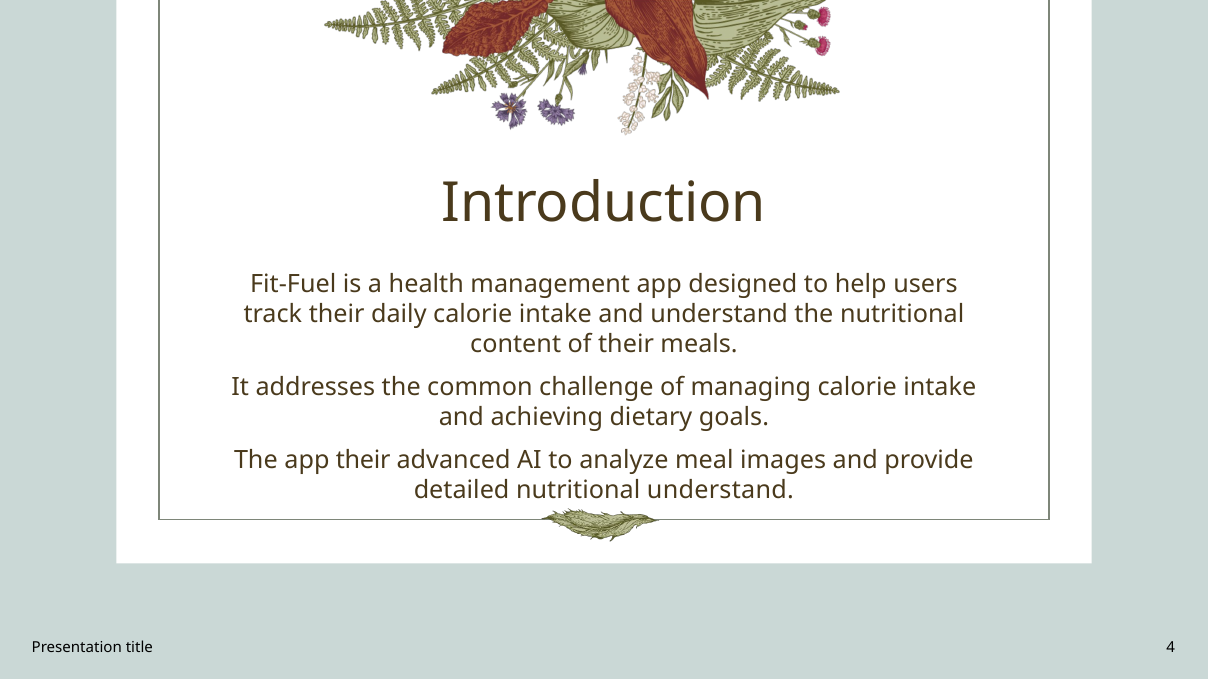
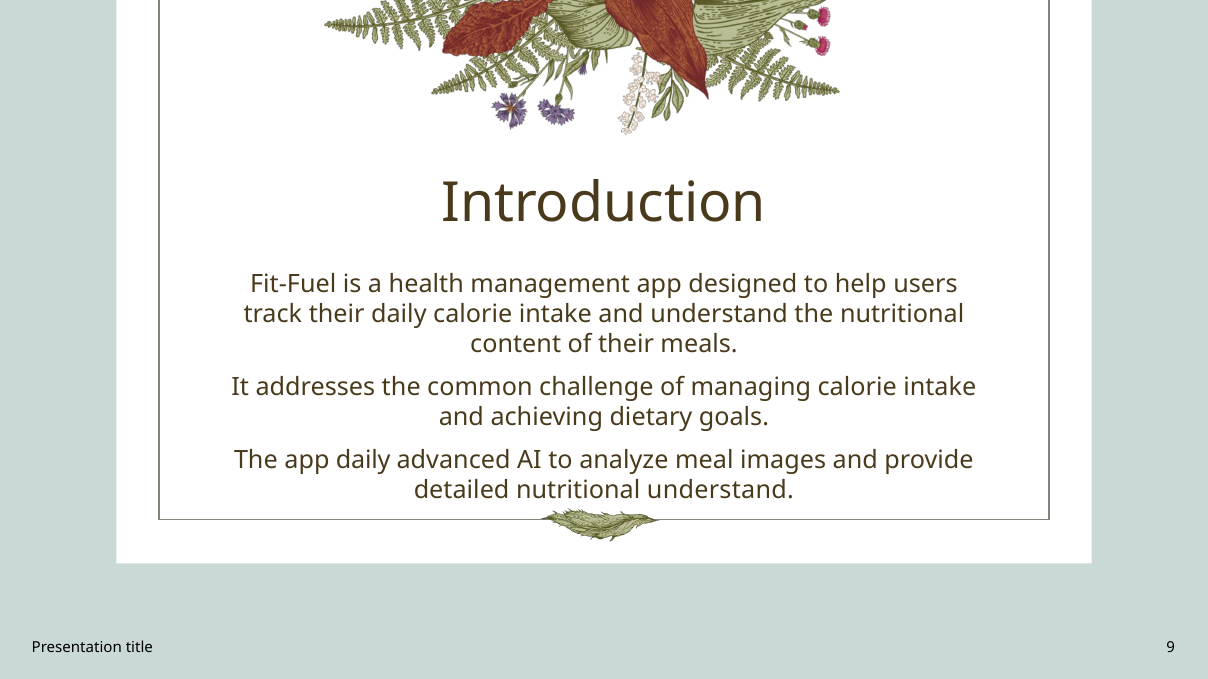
app their: their -> daily (363, 460)
4: 4 -> 9 (1171, 648)
